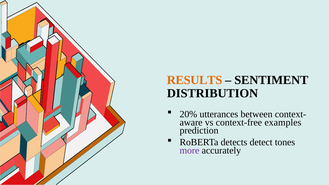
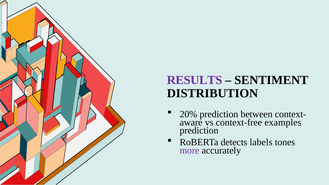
RESULTS colour: orange -> purple (195, 80)
20% utterances: utterances -> prediction (219, 114)
detect: detect -> labels (261, 142)
